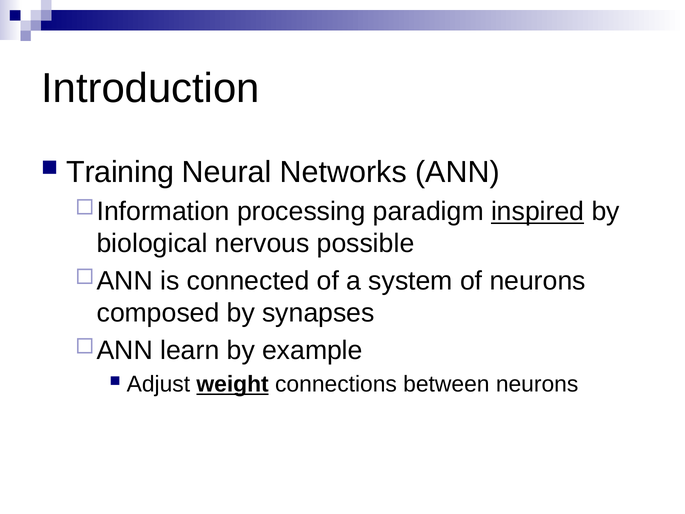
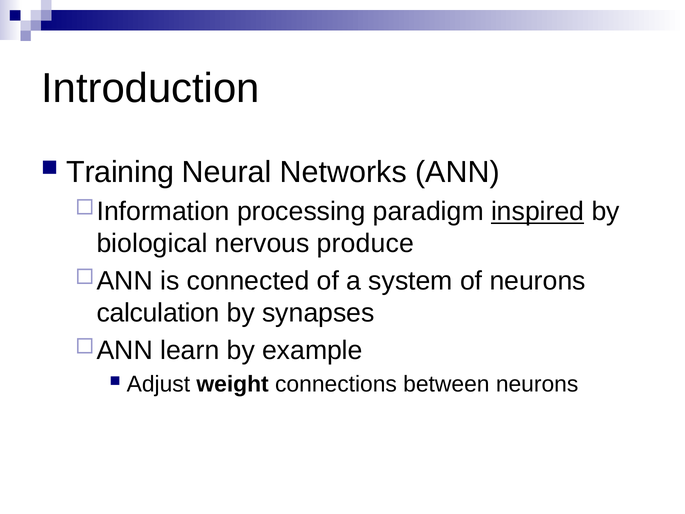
possible: possible -> produce (365, 244)
composed: composed -> calculation (158, 313)
weight underline: present -> none (233, 384)
